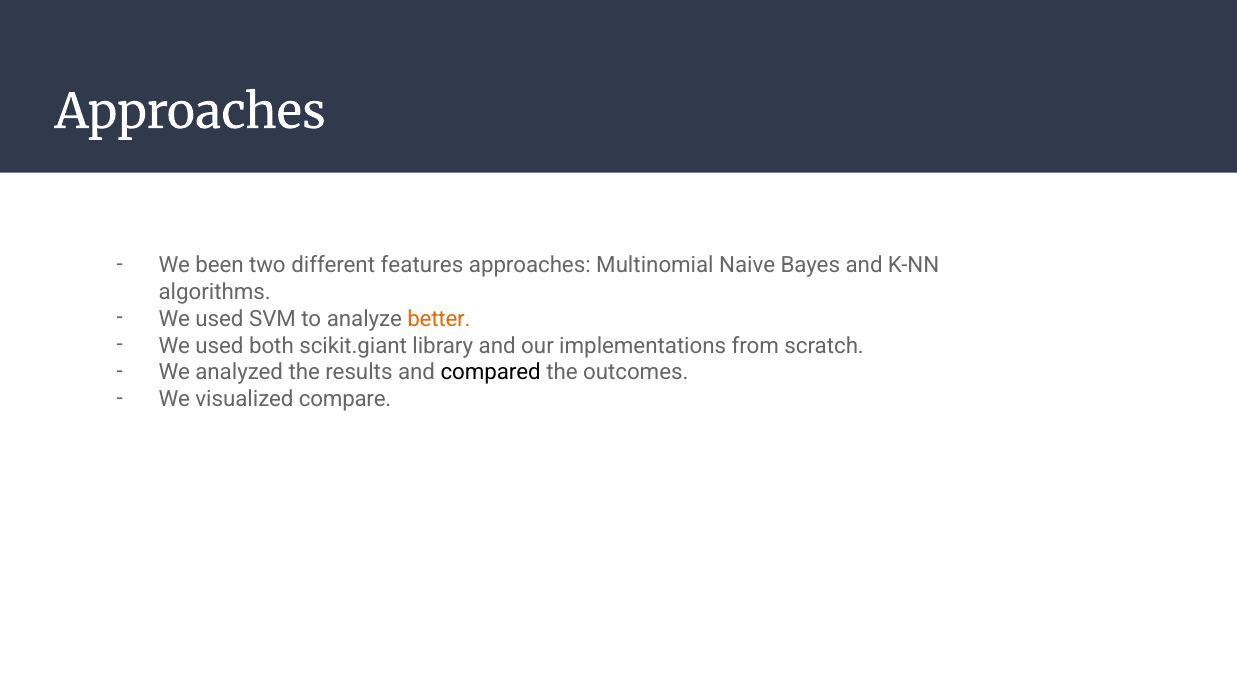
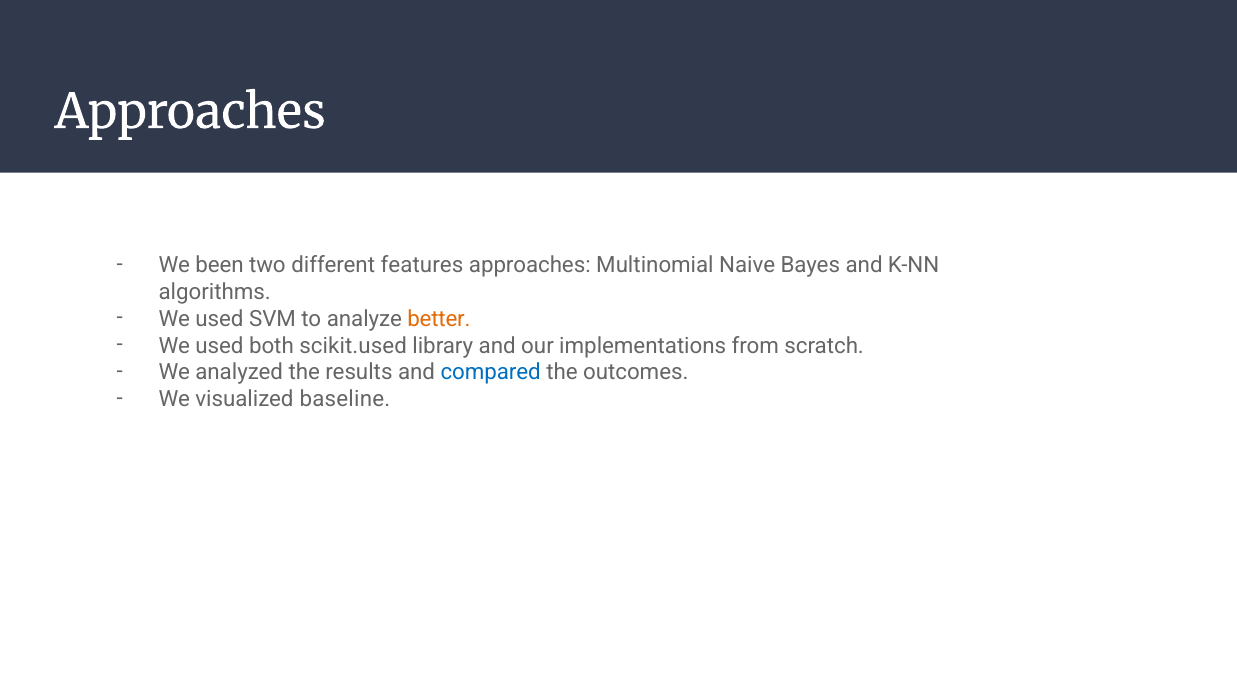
scikit.giant: scikit.giant -> scikit.used (353, 346)
compared colour: black -> blue (491, 372)
compare: compare -> baseline (345, 399)
